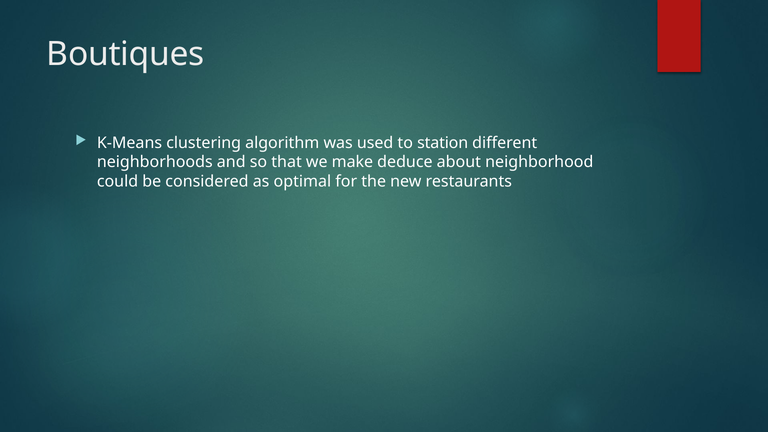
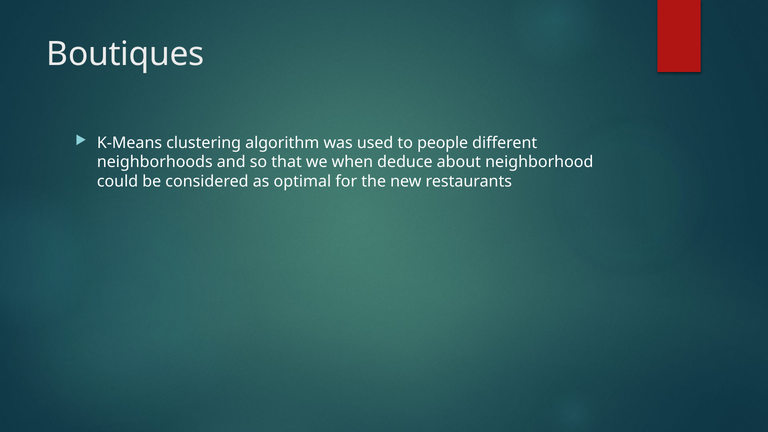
station: station -> people (443, 143)
make: make -> when (352, 162)
